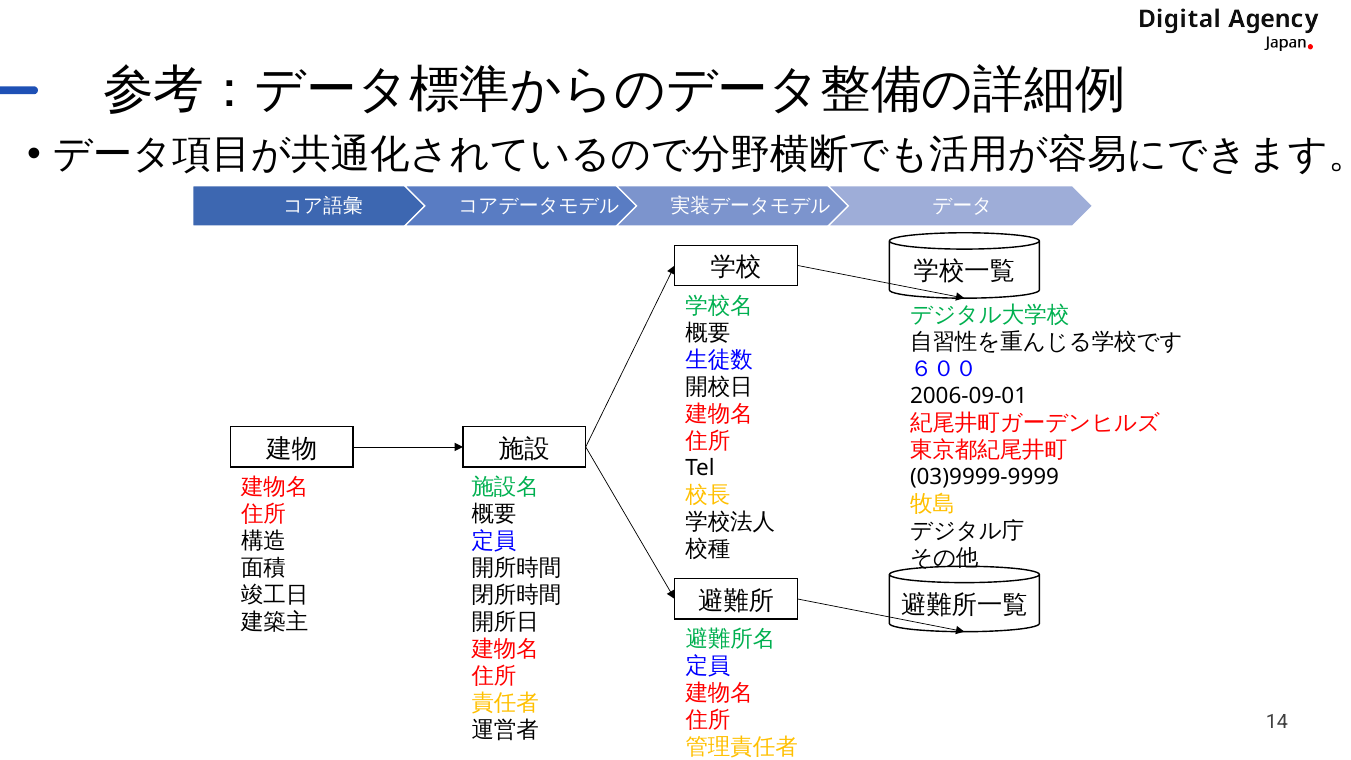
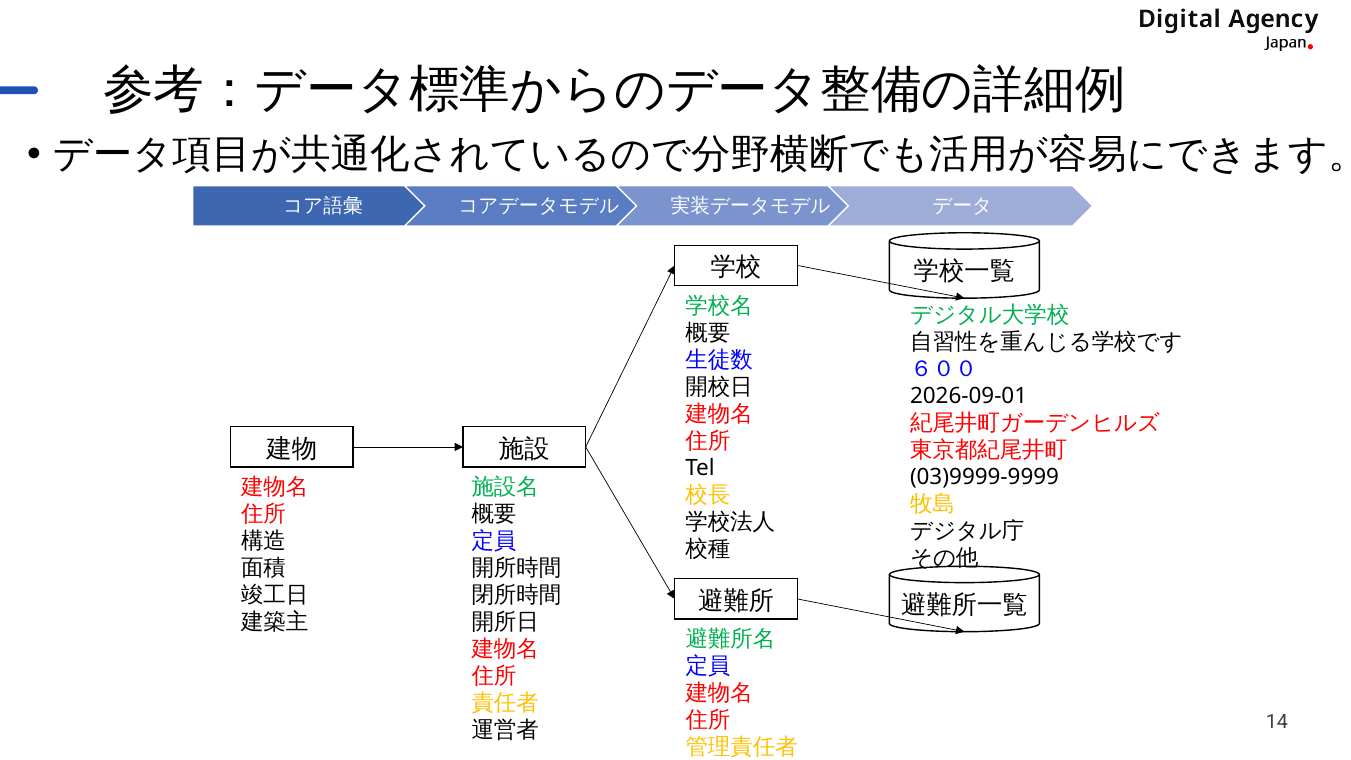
2006-09-01: 2006-09-01 -> 2026-09-01 (969, 396)
